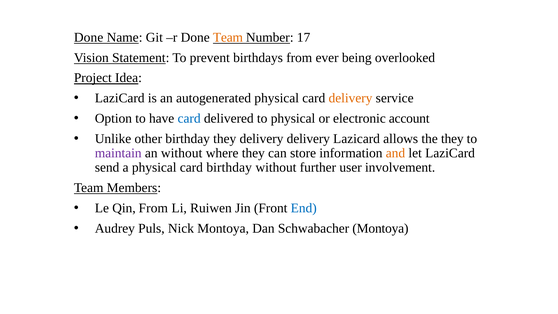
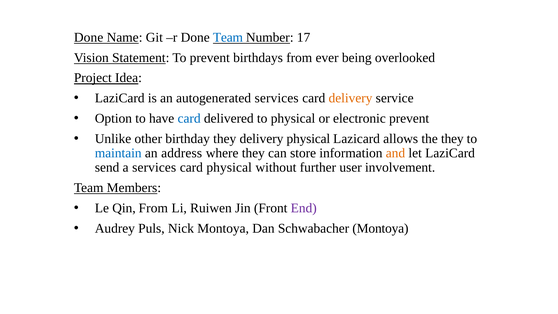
Team colour: orange -> blue (228, 37)
autogenerated physical: physical -> services (277, 98)
electronic account: account -> prevent (409, 118)
delivery delivery: delivery -> physical (308, 139)
maintain colour: purple -> blue (118, 153)
an without: without -> address (182, 153)
a physical: physical -> services (154, 167)
card birthday: birthday -> physical (229, 167)
End colour: blue -> purple (304, 208)
